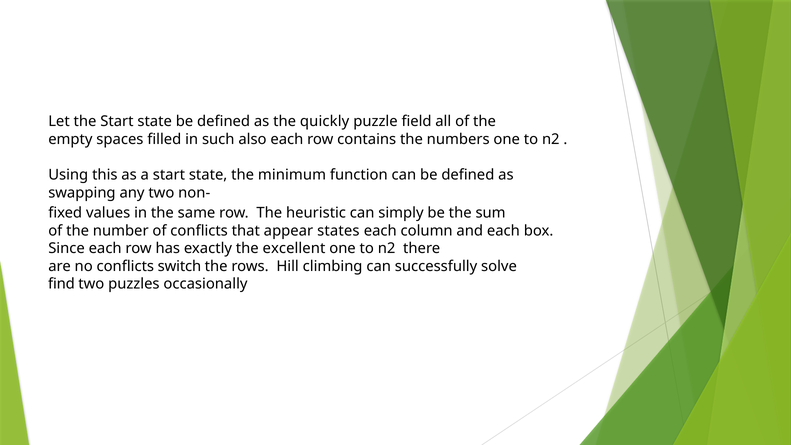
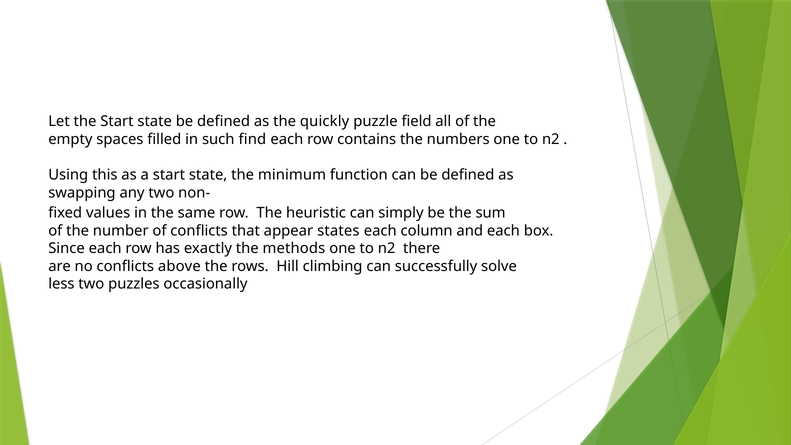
also: also -> find (252, 139)
excellent: excellent -> methods (294, 248)
switch: switch -> above (179, 266)
find: find -> less (61, 284)
